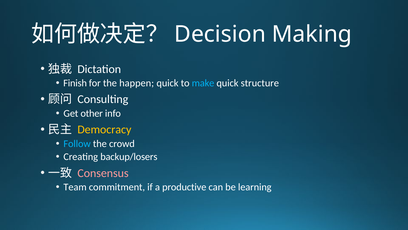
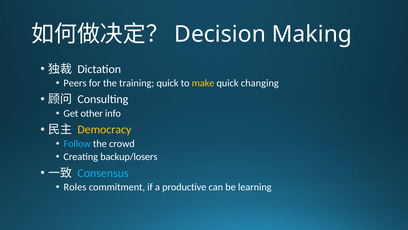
Finish: Finish -> Peers (75, 83)
happen: happen -> training (137, 83)
make colour: light blue -> yellow (203, 83)
structure: structure -> changing (260, 83)
Consensus colour: pink -> light blue (103, 173)
Team: Team -> Roles (75, 187)
